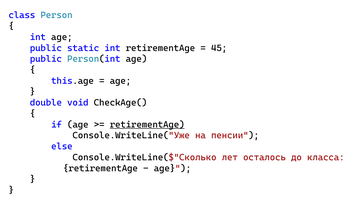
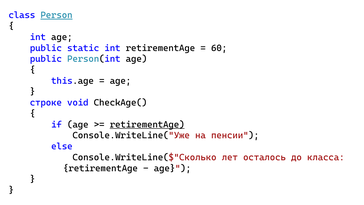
Person underline: none -> present (57, 15)
45: 45 -> 60 (219, 48)
double: double -> строке (46, 103)
